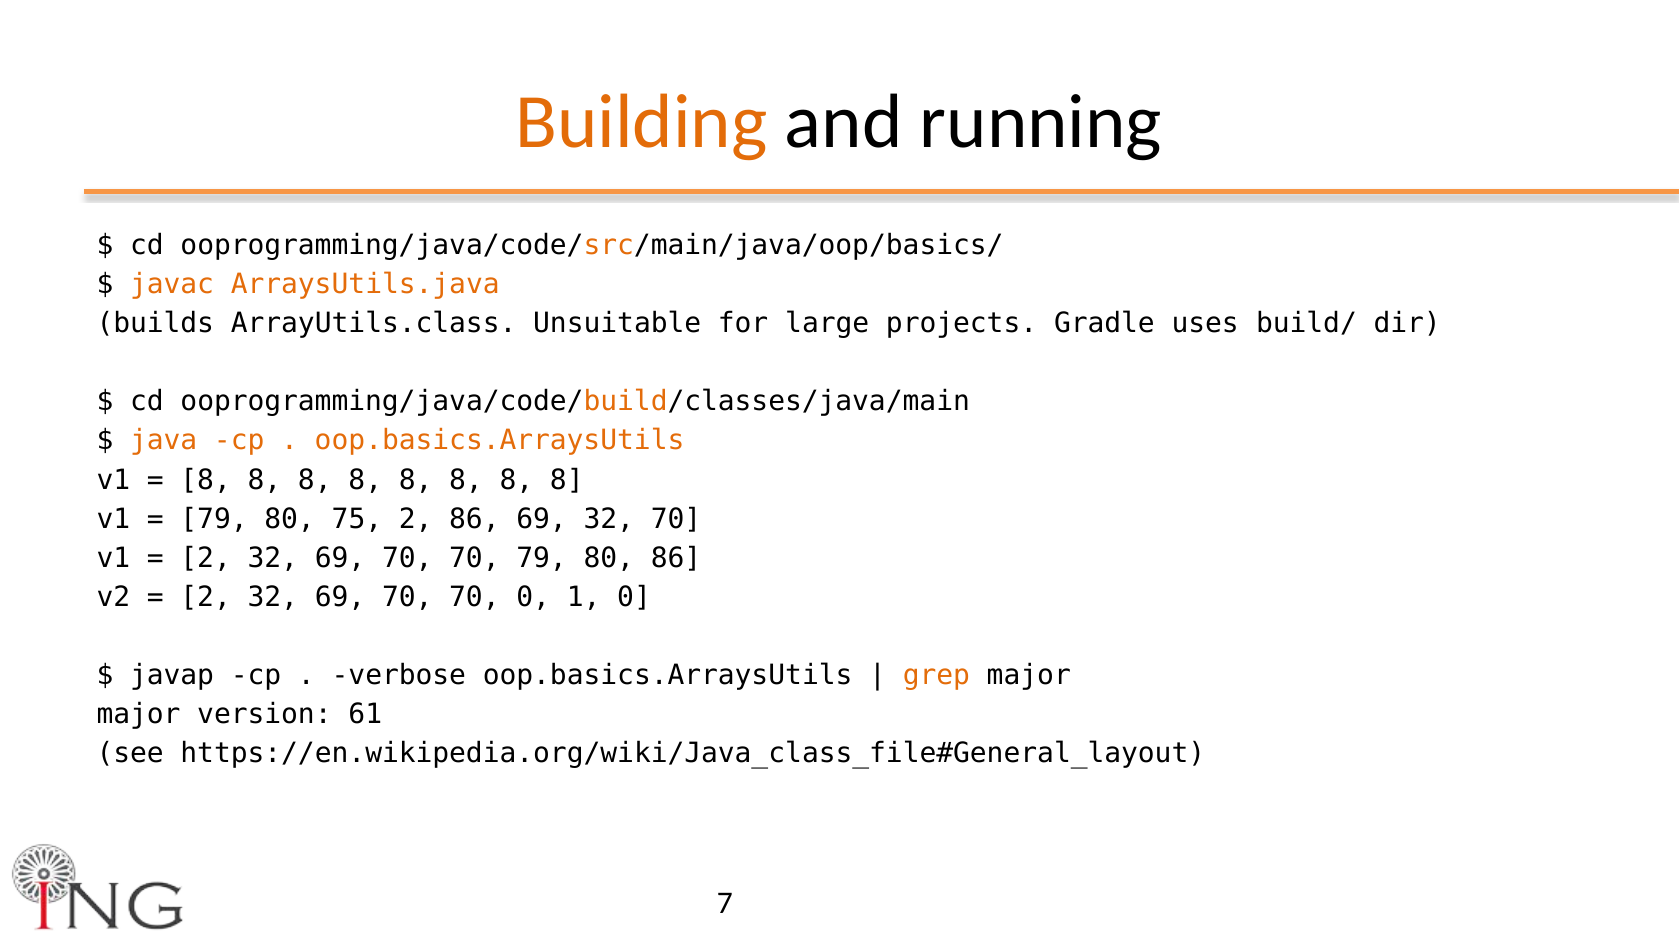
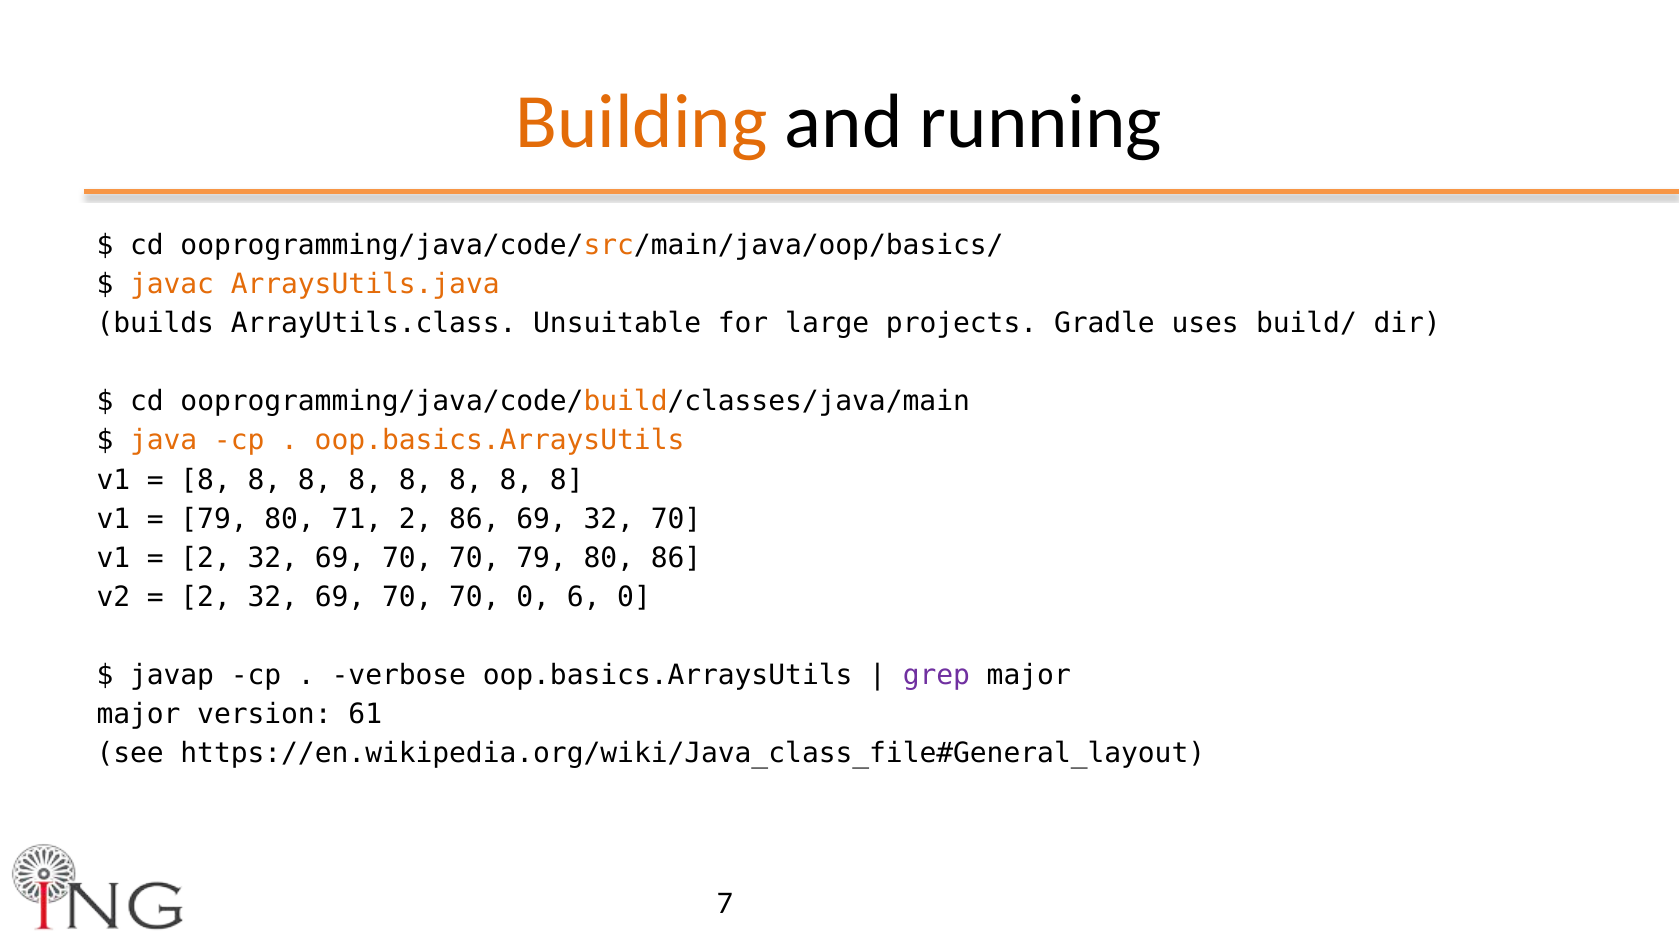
75: 75 -> 71 (357, 519)
1: 1 -> 6 (584, 597)
grep colour: orange -> purple (936, 676)
